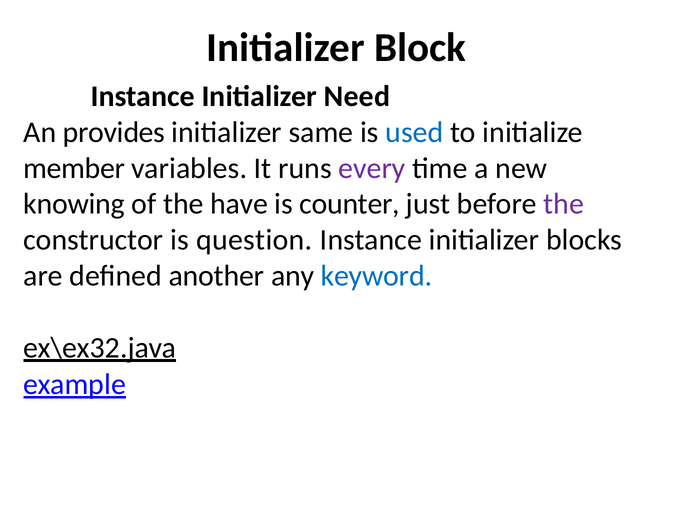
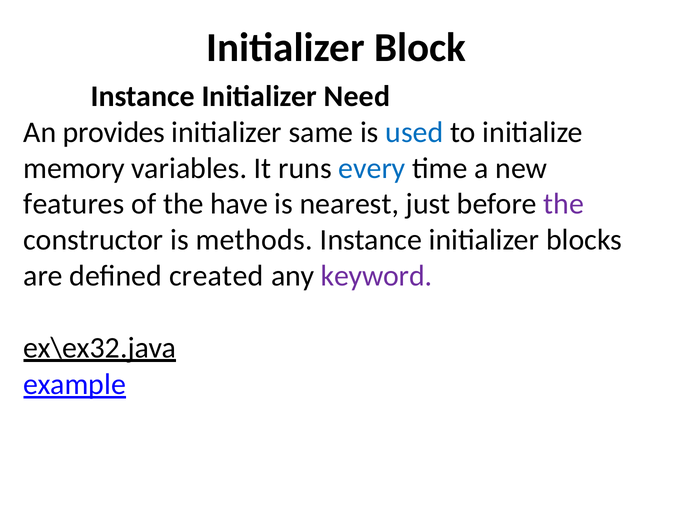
member: member -> memory (74, 168)
every colour: purple -> blue (372, 168)
knowing: knowing -> features (74, 204)
counter: counter -> nearest (349, 204)
question: question -> methods (254, 240)
another: another -> created (216, 276)
keyword colour: blue -> purple (377, 276)
